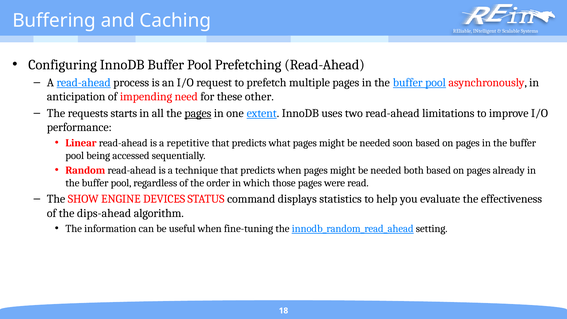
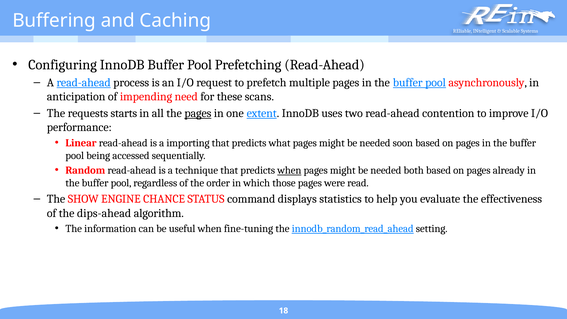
other: other -> scans (259, 97)
limitations: limitations -> contention (448, 113)
repetitive: repetitive -> importing (188, 143)
when underline: none -> present (289, 170)
DEVICES: DEVICES -> CHANCE (164, 199)
